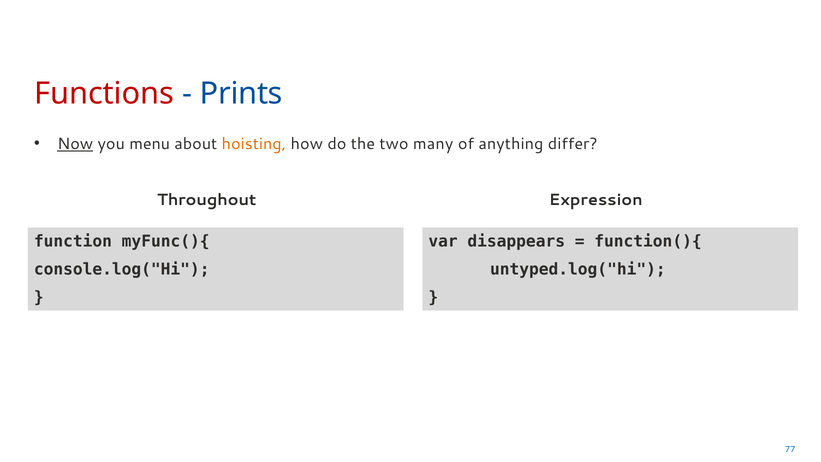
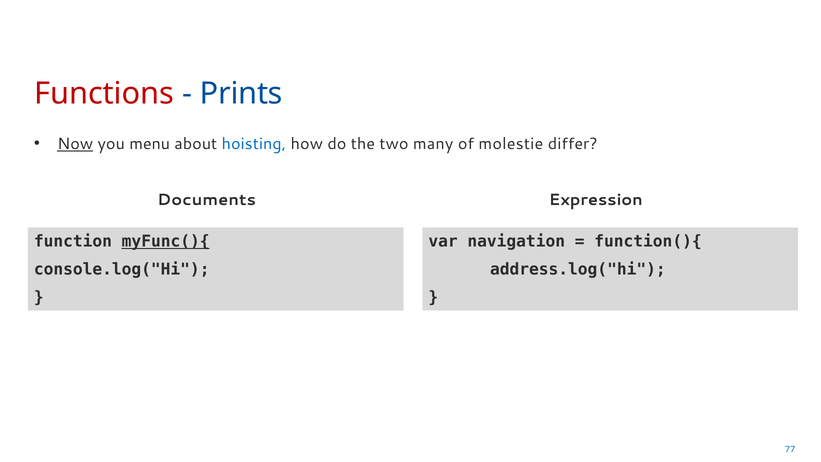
hoisting colour: orange -> blue (254, 144)
anything: anything -> molestie (511, 144)
Throughout: Throughout -> Documents (207, 200)
myFunc(){ underline: none -> present (166, 241)
disappears: disappears -> navigation (516, 241)
untyped.log("hi: untyped.log("hi -> address.log("hi (578, 269)
